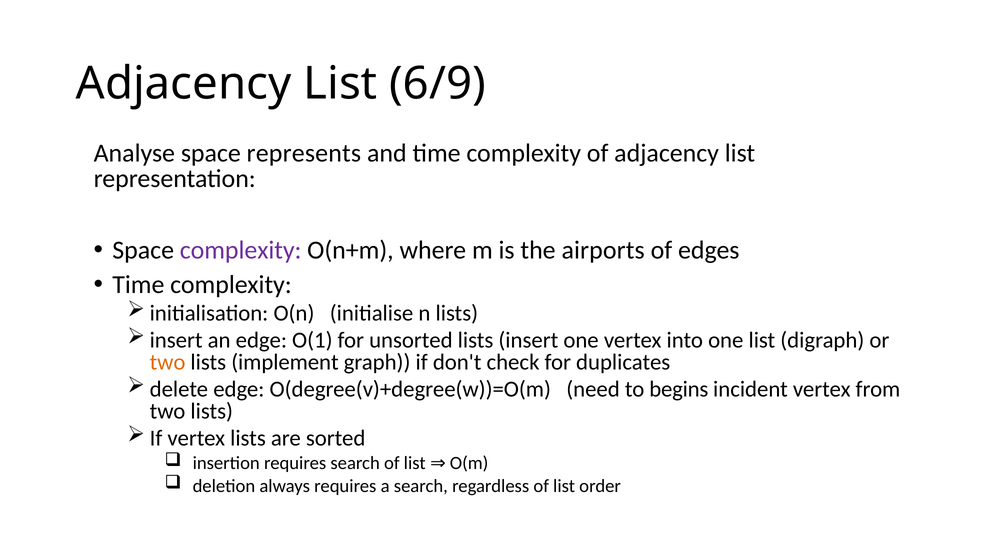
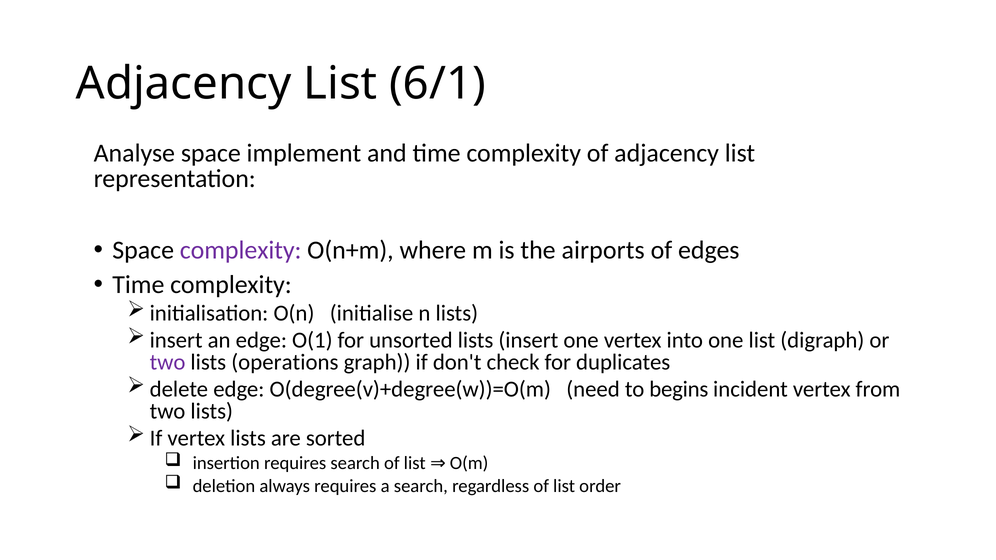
6/9: 6/9 -> 6/1 (438, 84)
represents: represents -> implement (304, 153)
two colour: orange -> purple (168, 362)
implement: implement -> operations (285, 362)
